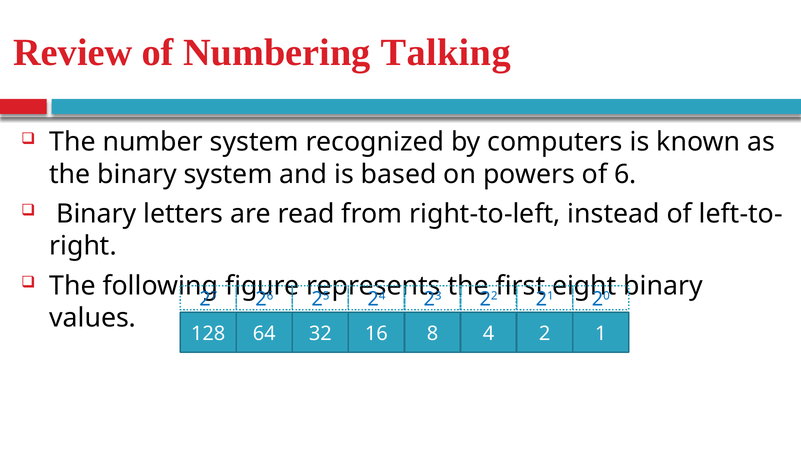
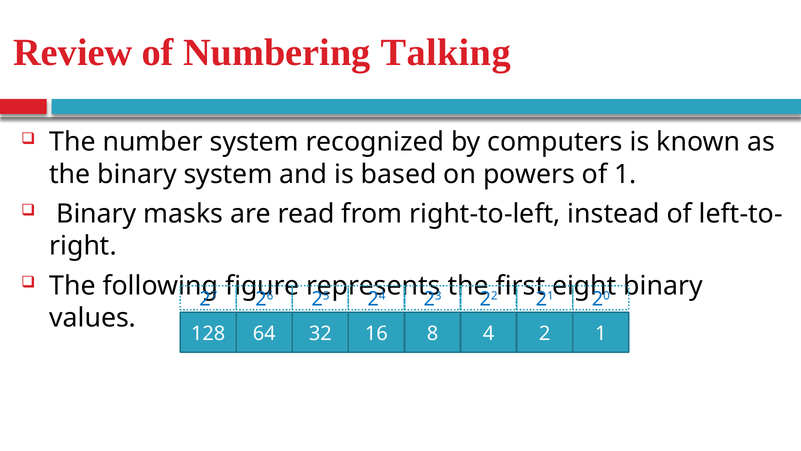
of 6: 6 -> 1 (625, 174)
letters: letters -> masks (183, 214)
